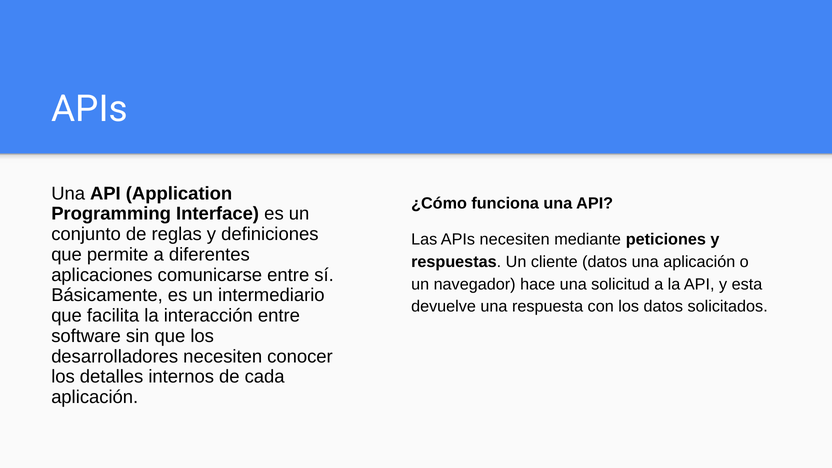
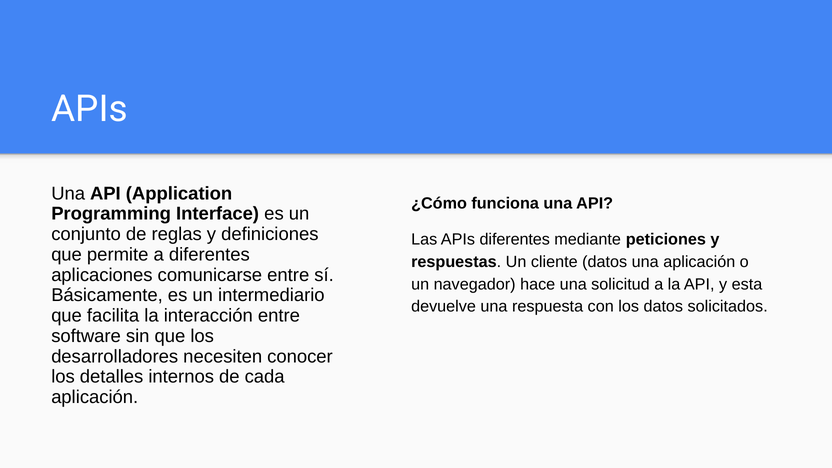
APIs necesiten: necesiten -> diferentes (515, 240)
